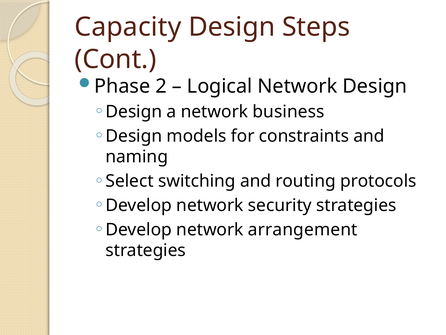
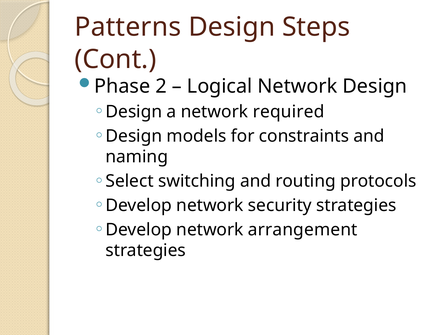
Capacity: Capacity -> Patterns (128, 27)
business: business -> required (289, 112)
